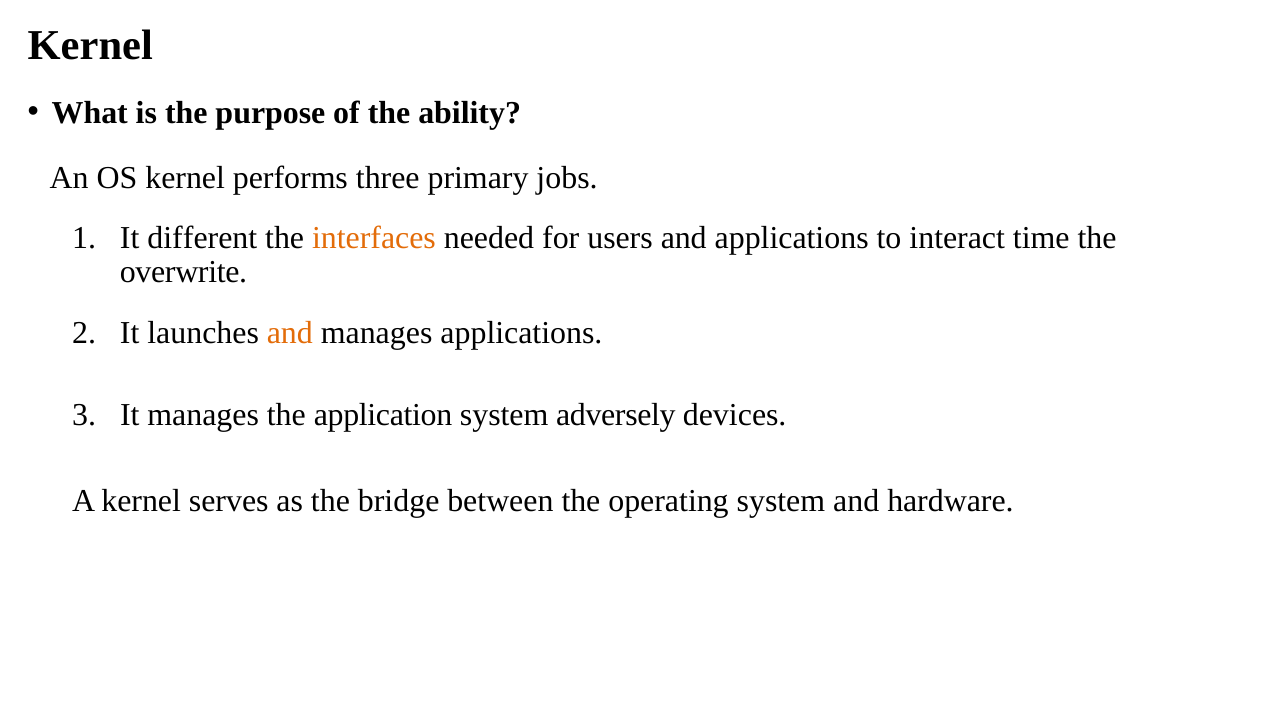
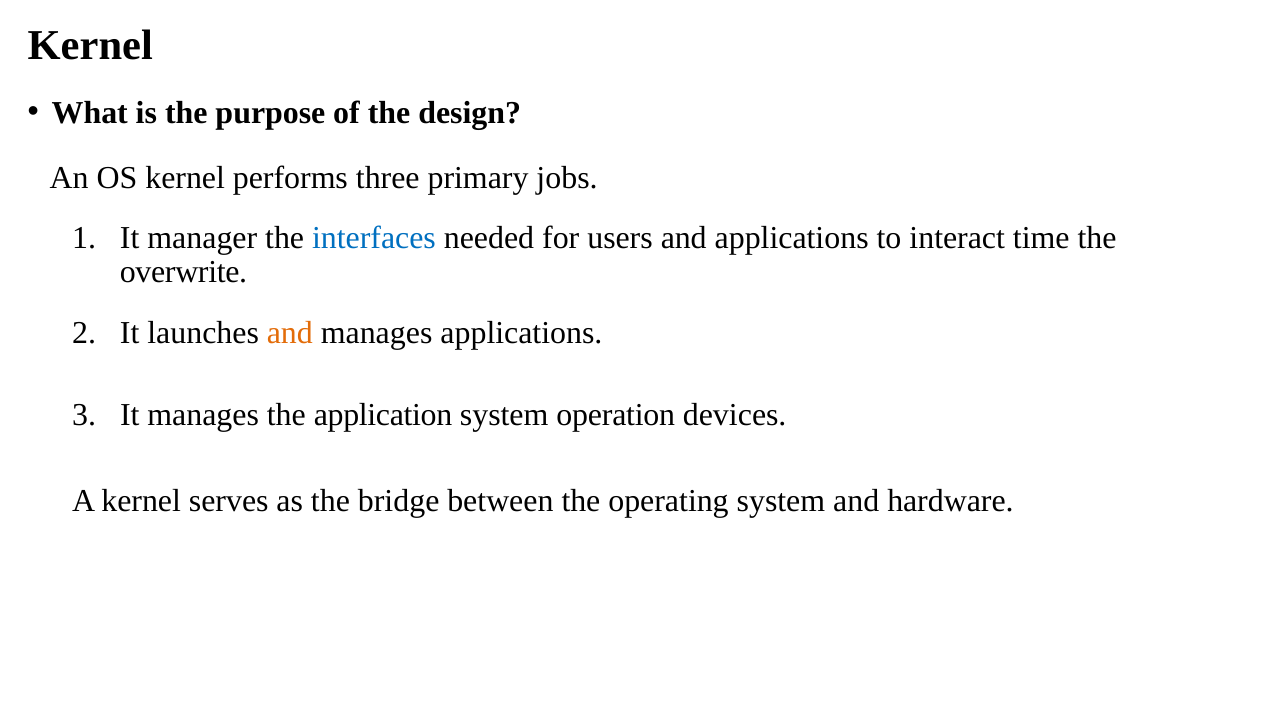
ability: ability -> design (470, 113)
different: different -> manager (202, 238)
interfaces colour: orange -> blue (374, 238)
adversely: adversely -> operation (616, 414)
